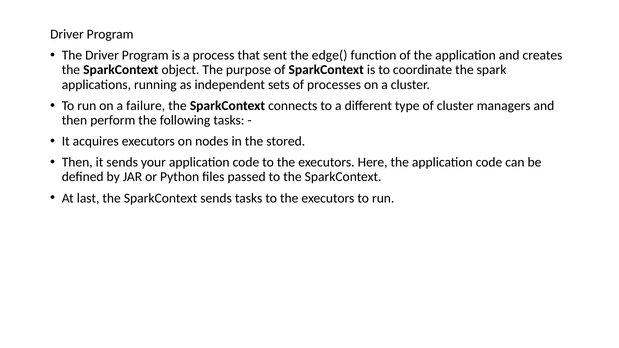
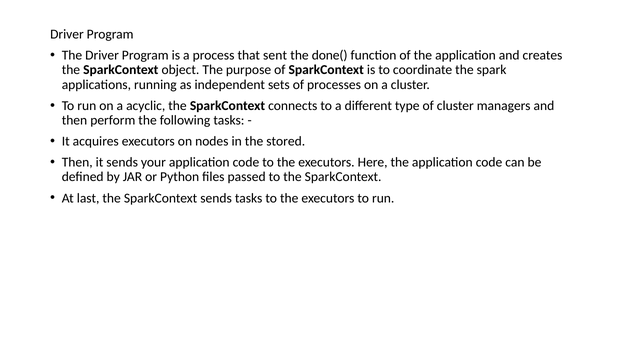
edge(: edge( -> done( (330, 55)
failure: failure -> acyclic (146, 106)
